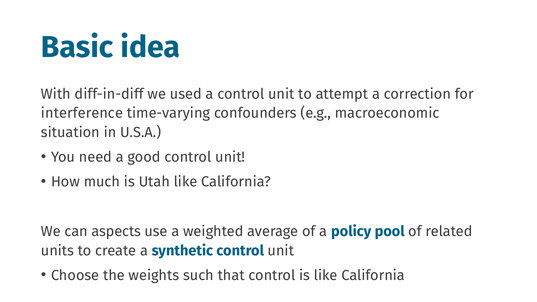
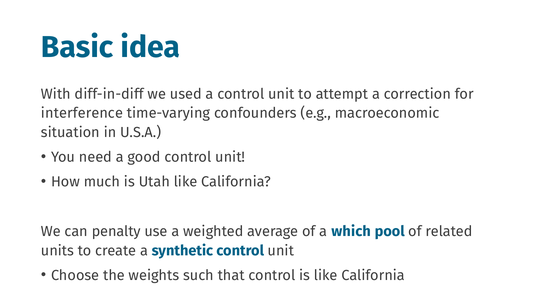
aspects: aspects -> penalty (116, 231)
policy: policy -> which (351, 231)
